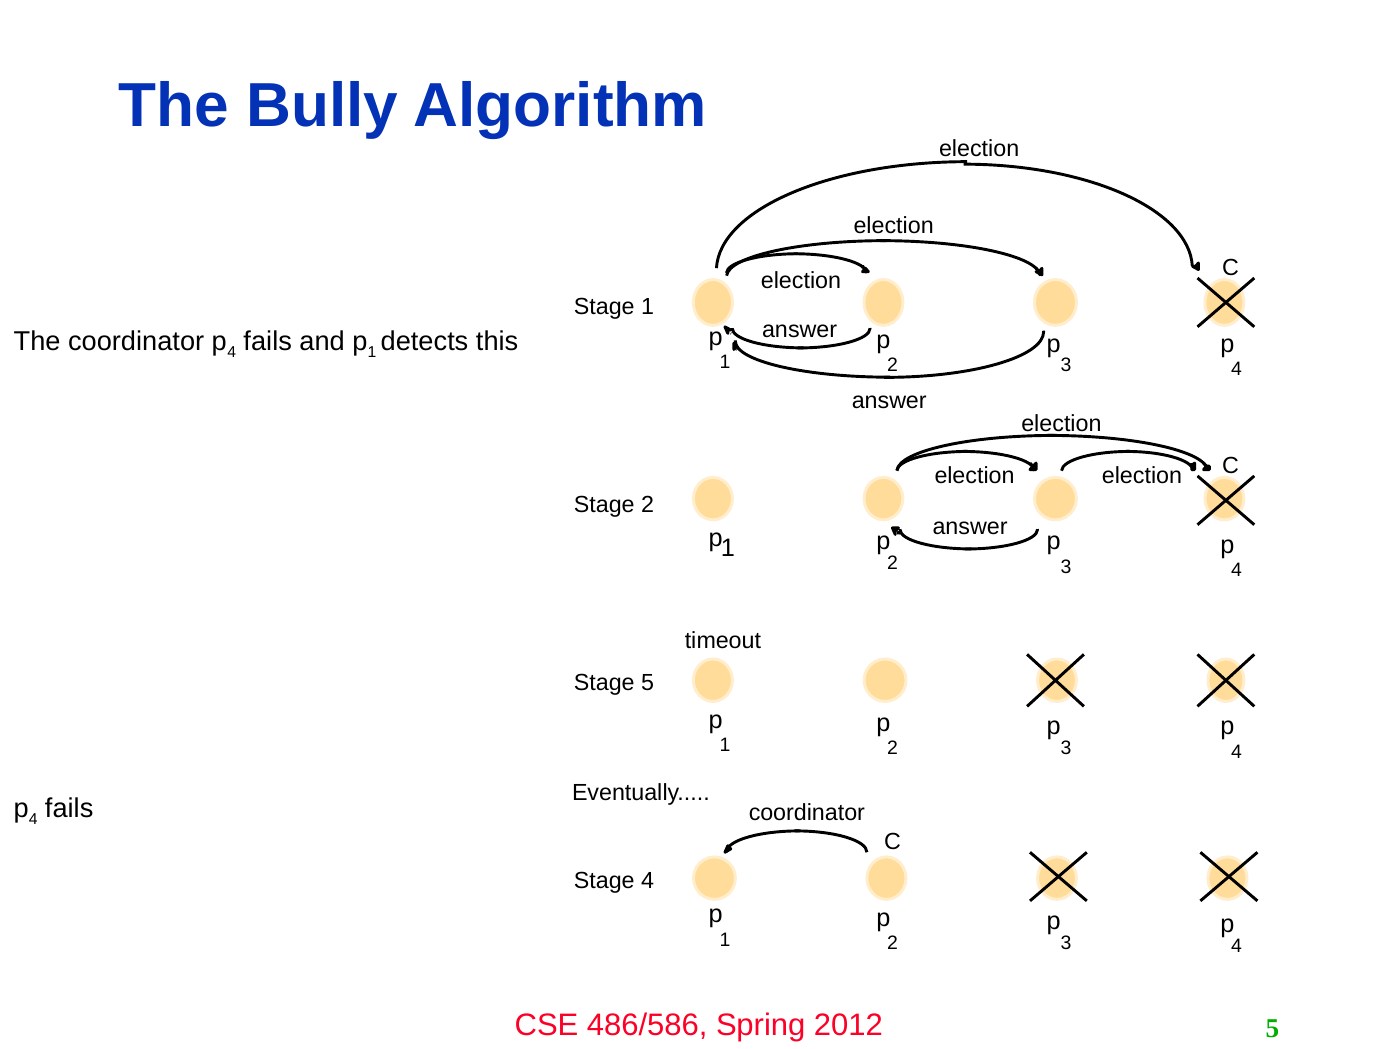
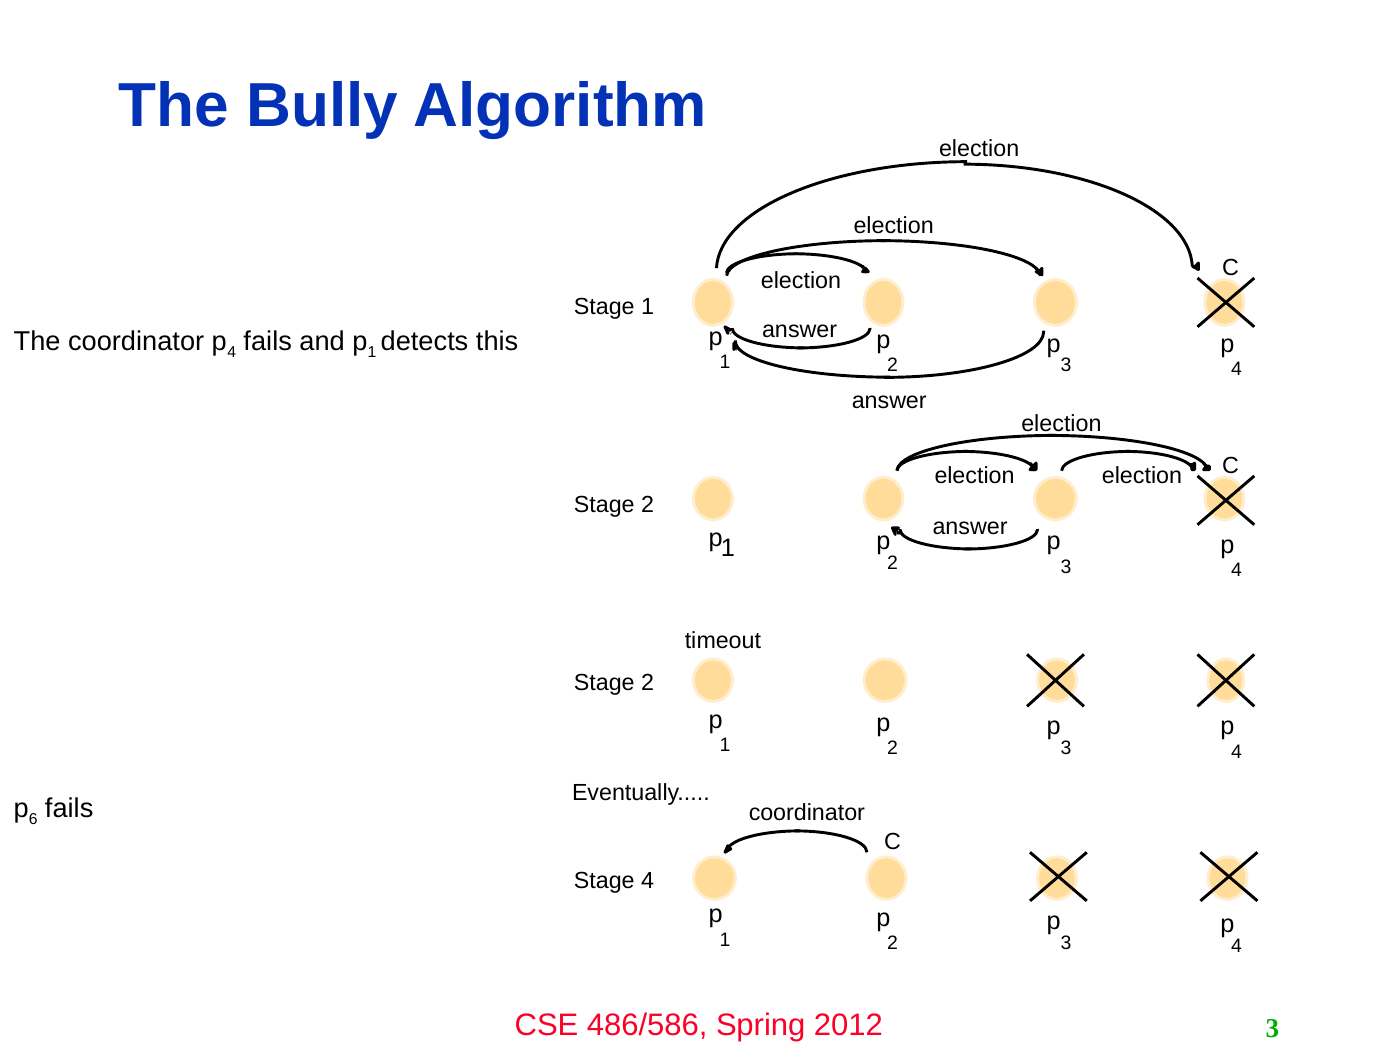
5: 5 -> 2 (648, 683)
4: 4 -> 6 (33, 819)
5: 5 -> 3 (1272, 1028)
